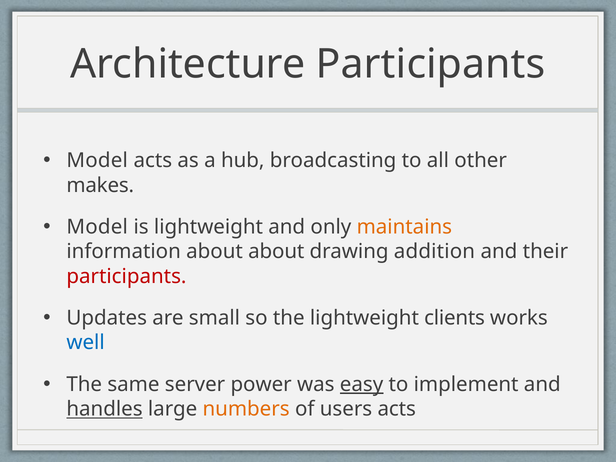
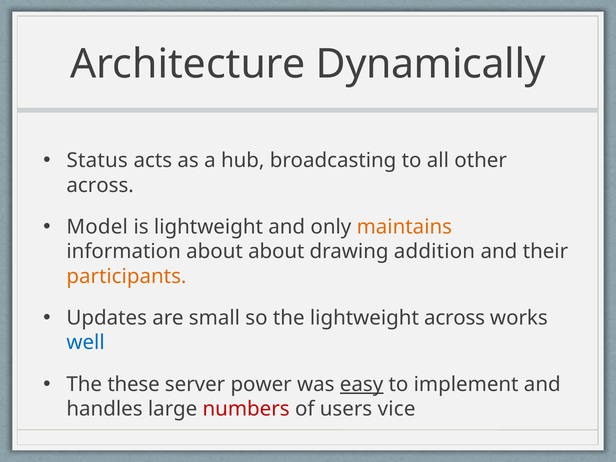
Architecture Participants: Participants -> Dynamically (431, 64)
Model: Model -> Status (97, 161)
makes: makes -> across (100, 185)
participants colour: red -> orange (126, 276)
lightweight clients: clients -> across (455, 318)
same: same -> these (134, 384)
handles underline: present -> none (105, 409)
numbers colour: orange -> red (246, 409)
users acts: acts -> vice (397, 409)
